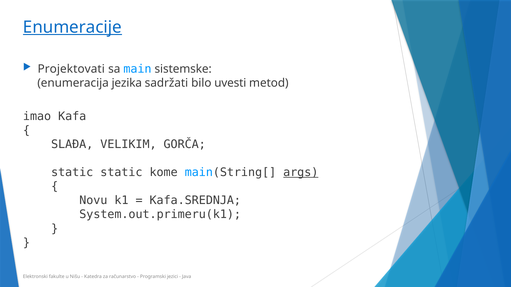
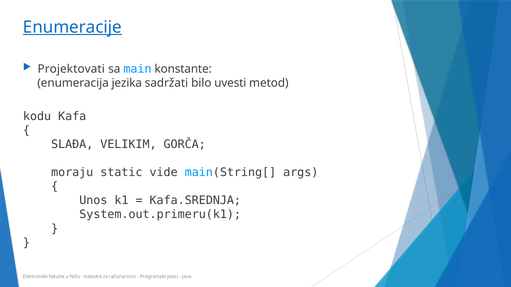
sistemske: sistemske -> konstante (183, 69)
imao: imao -> kodu (37, 116)
static: static -> moraju (72, 173)
kome: kome -> vide (164, 173)
args underline: present -> none (301, 173)
Novu: Novu -> Unos (93, 201)
